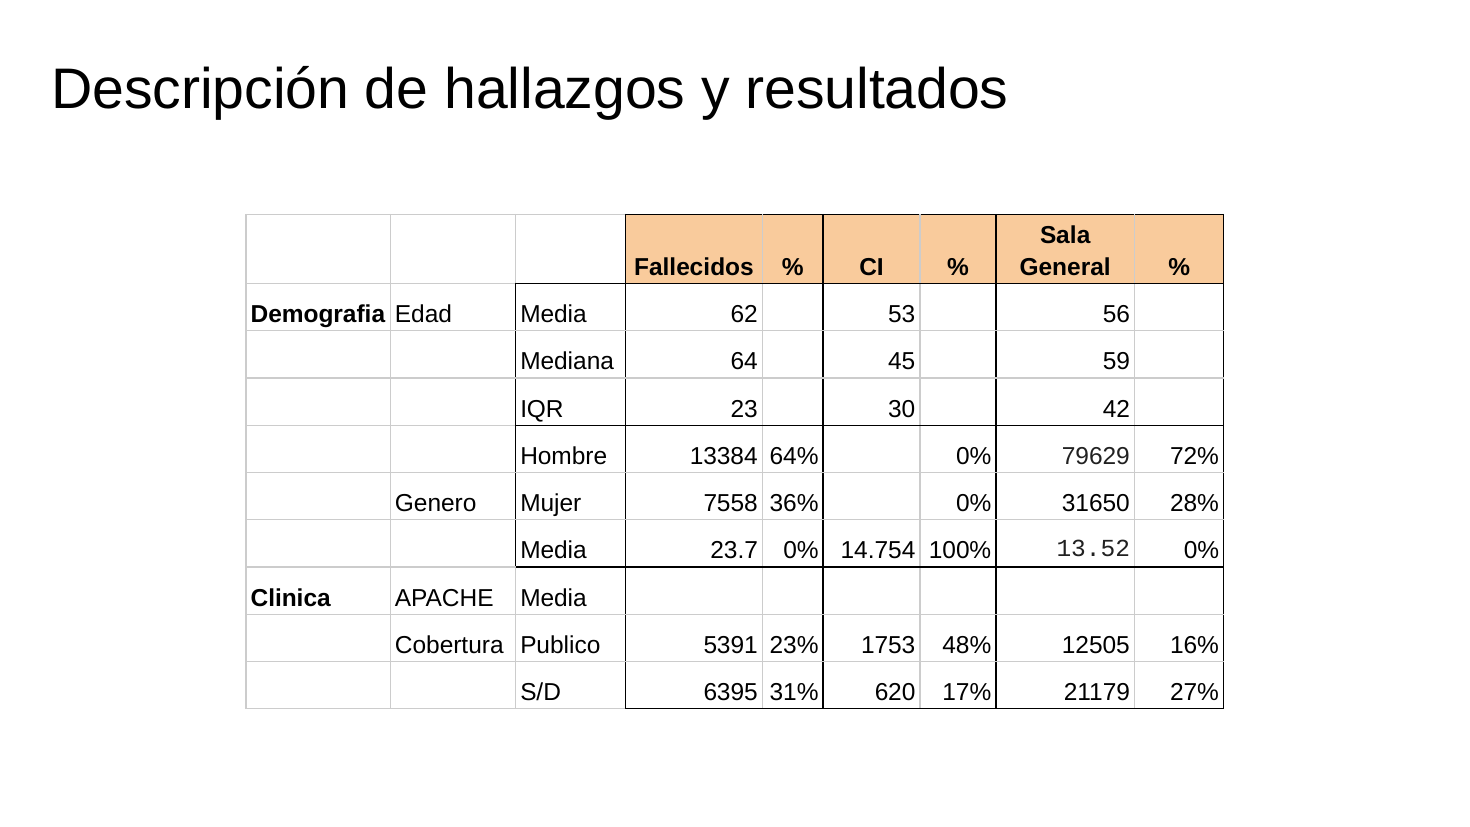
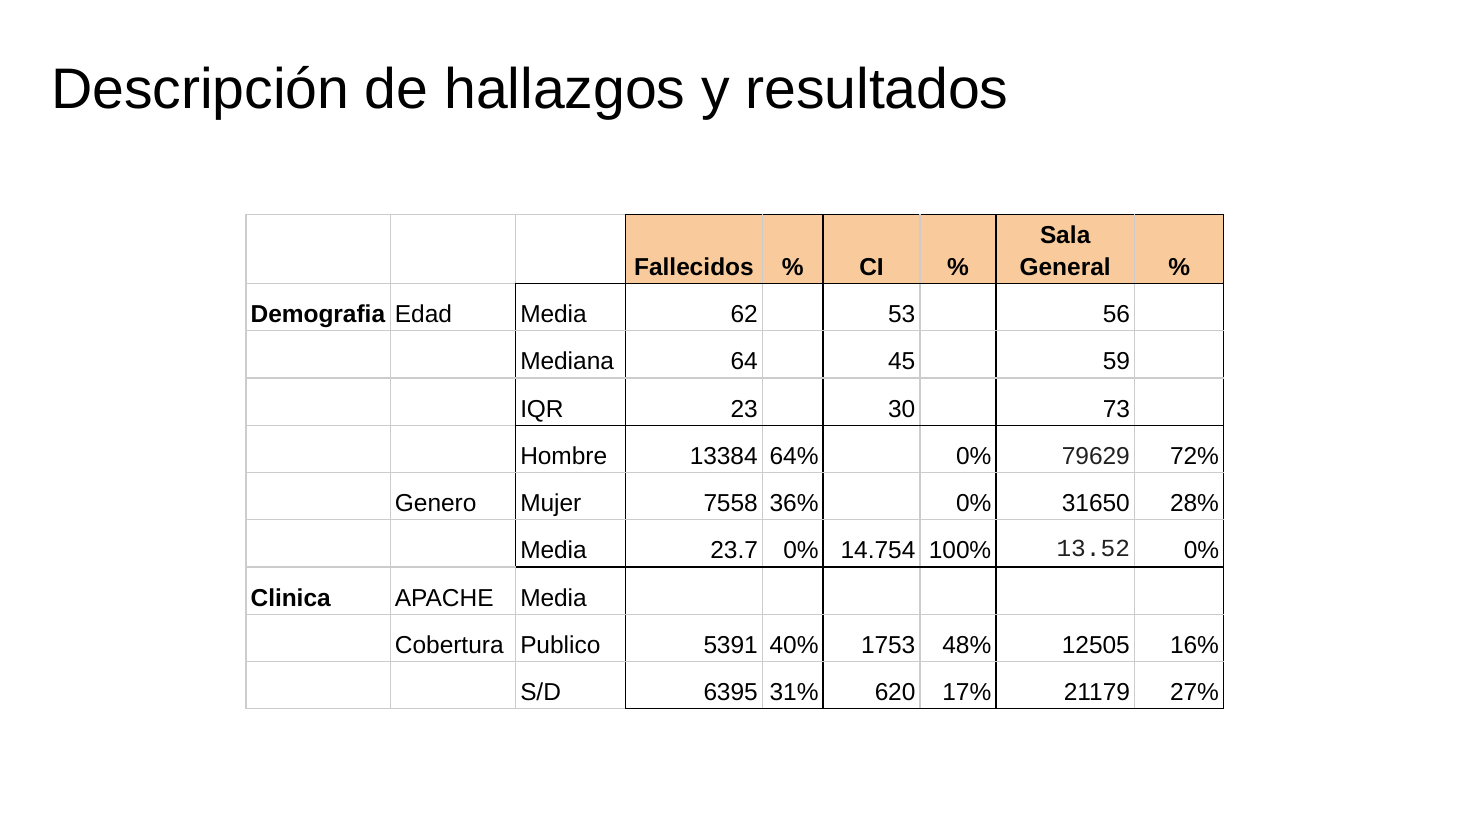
42: 42 -> 73 (1116, 409)
23%: 23% -> 40% (794, 645)
